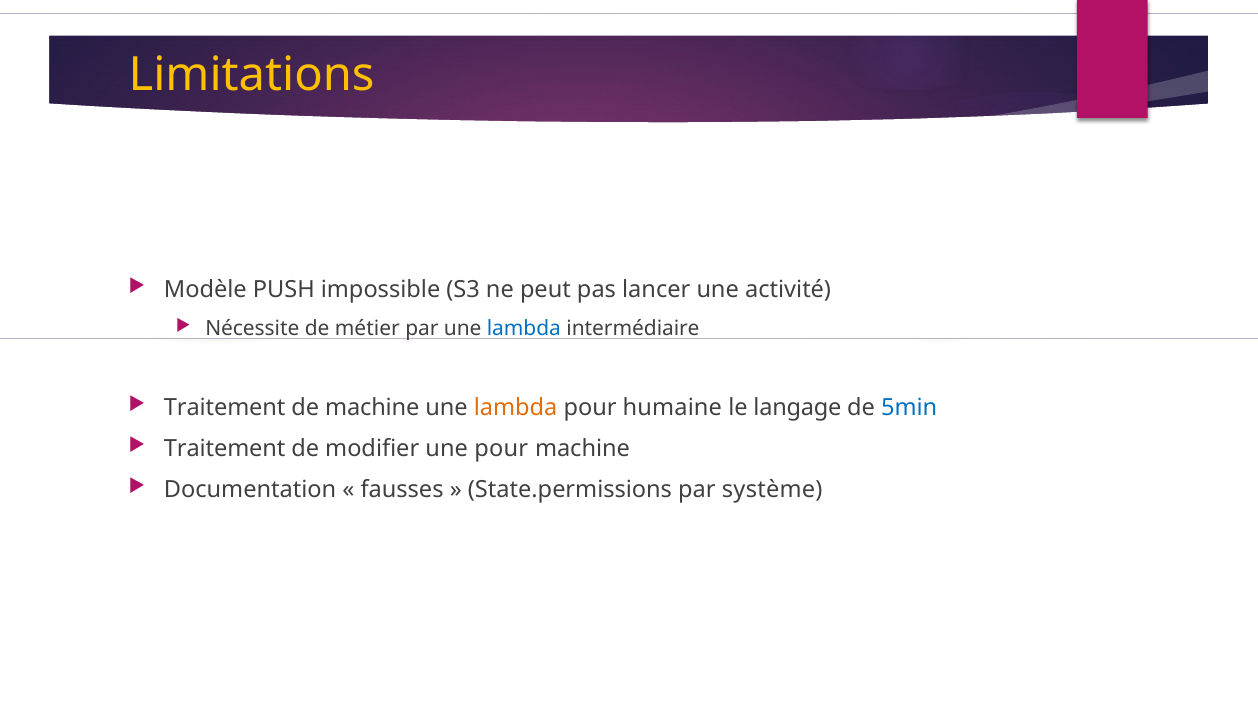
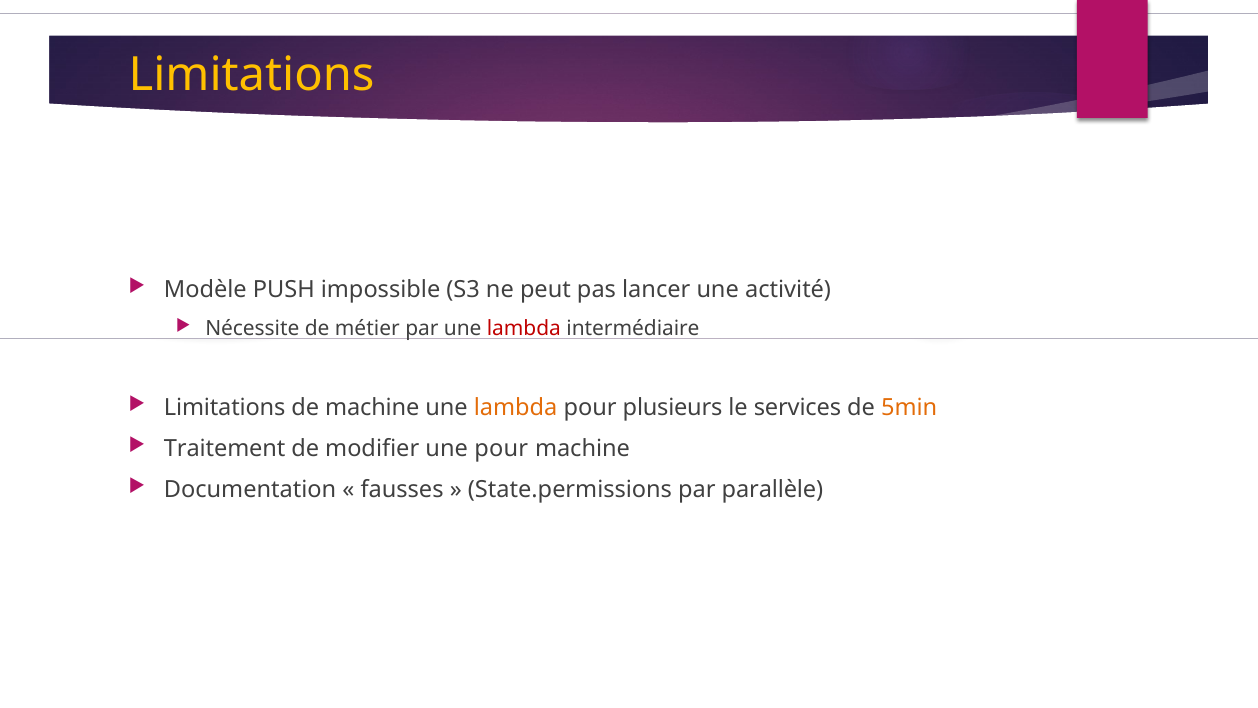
lambda colour: blue -> red (524, 329)
Traitement: Traitement -> Limitations (225, 407)
humaine: humaine -> plusieurs (673, 407)
langage: langage -> services (797, 407)
5min colour: blue -> orange (909, 407)
système: système -> parallèle (772, 490)
